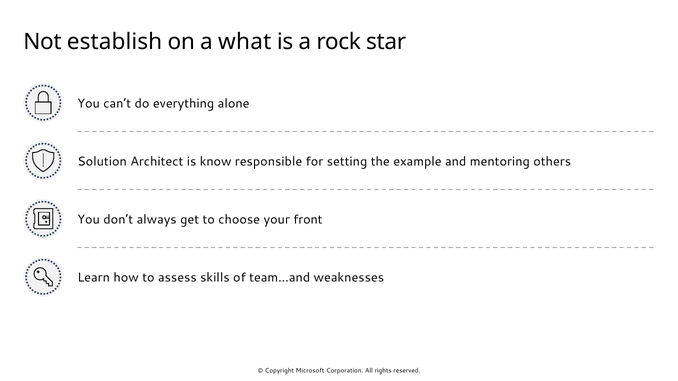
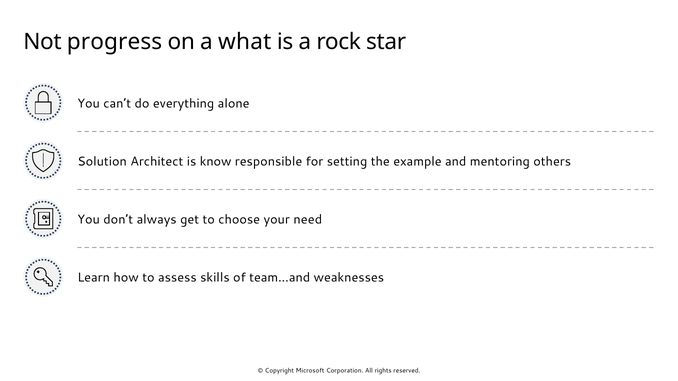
establish: establish -> progress (115, 42)
front: front -> need (308, 220)
